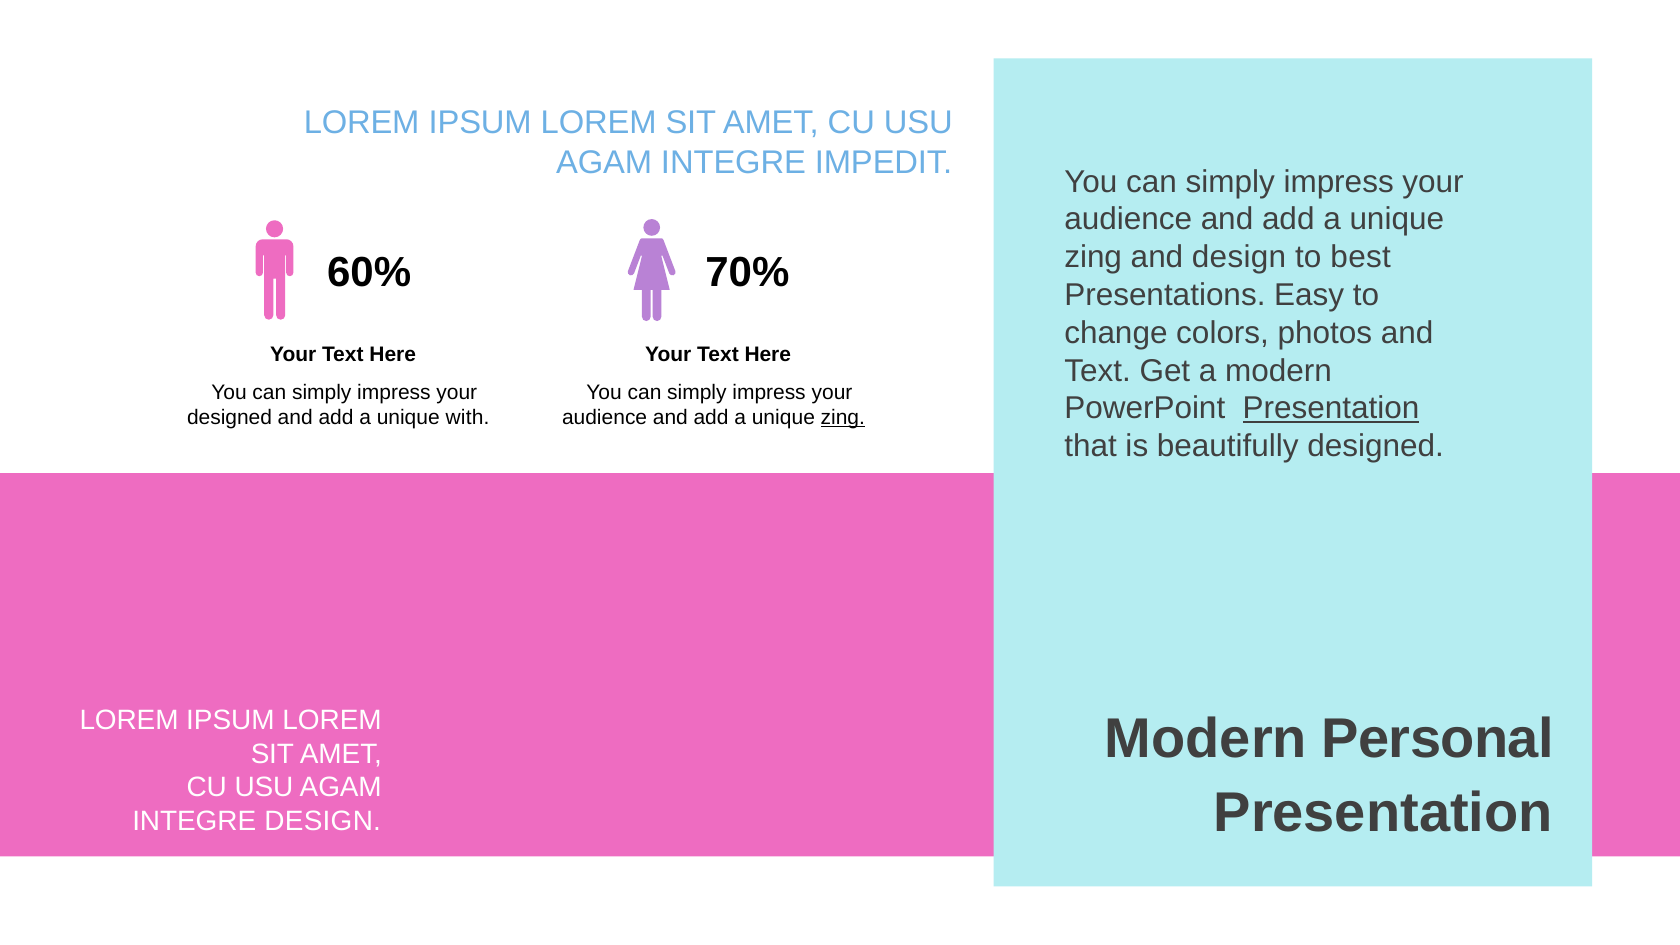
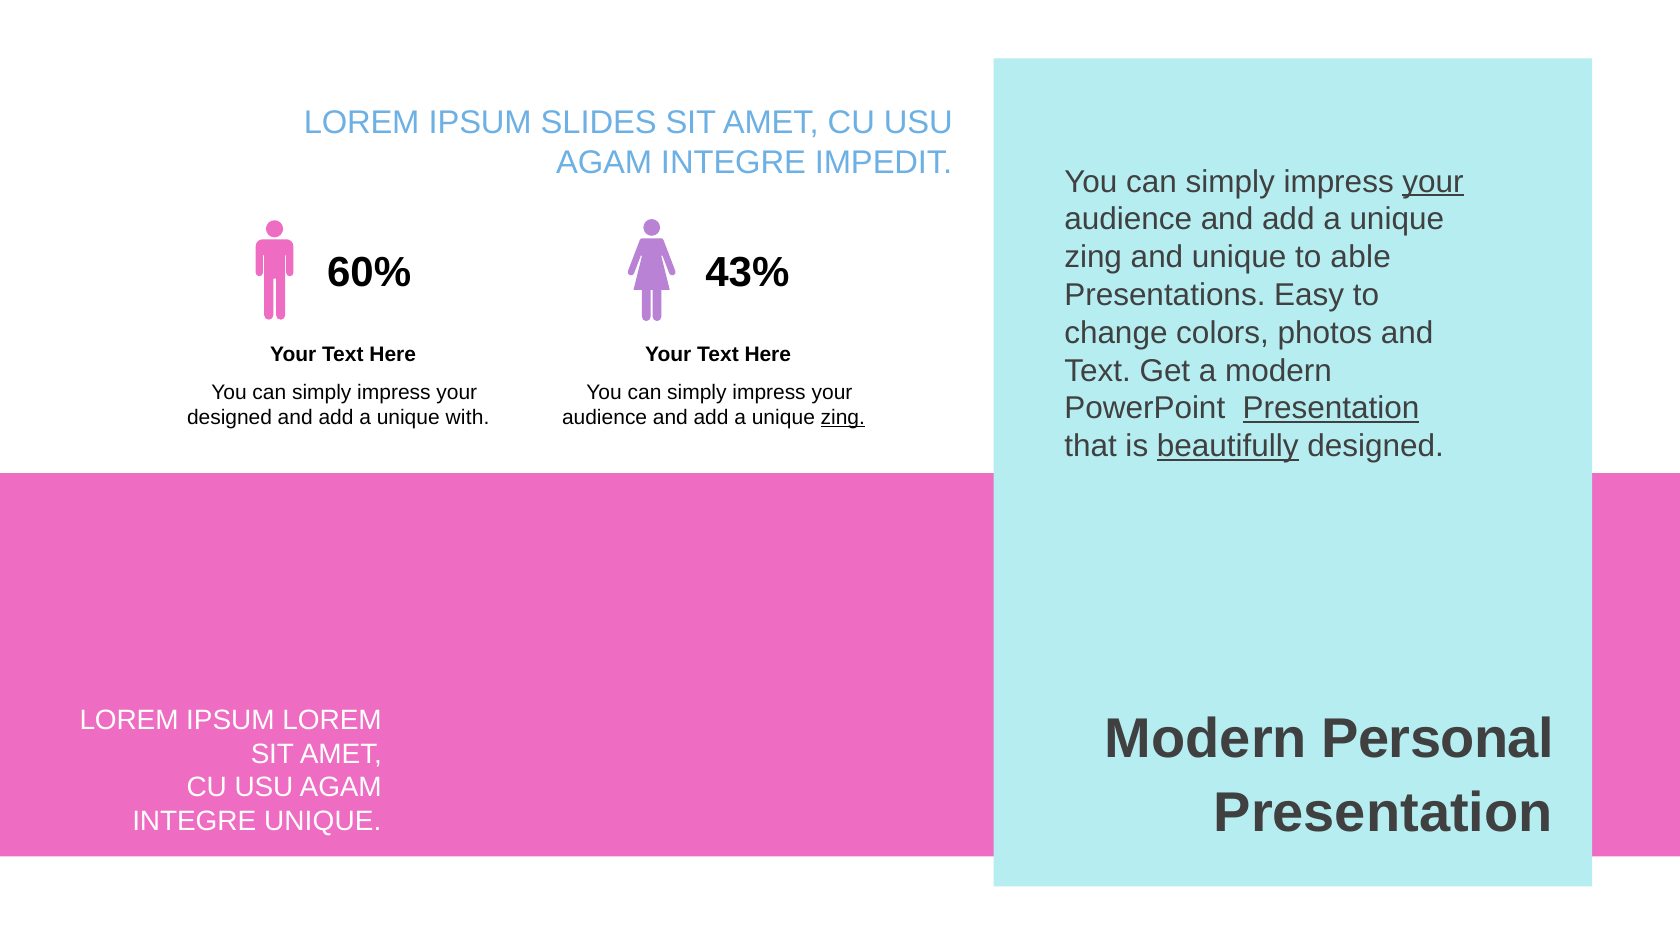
LOREM: LOREM -> SLIDES (599, 123)
your underline: none -> present (1433, 182)
and design: design -> unique (1239, 257)
best: best -> able (1361, 257)
70%: 70% -> 43% (747, 273)
beautifully underline: none -> present (1228, 446)
INTEGRE DESIGN: DESIGN -> UNIQUE (323, 821)
